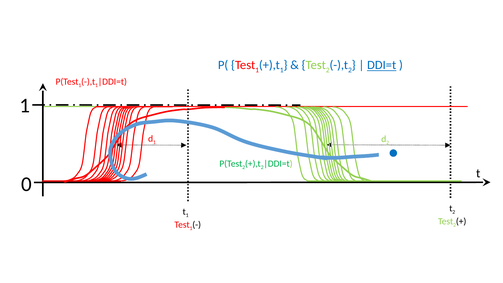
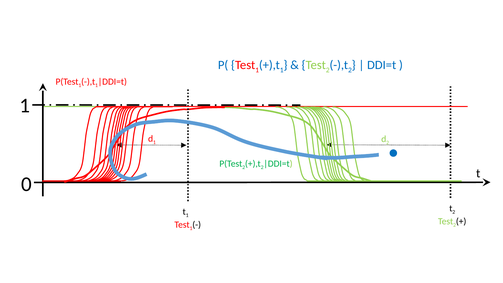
DDI=t underline: present -> none (382, 65)
